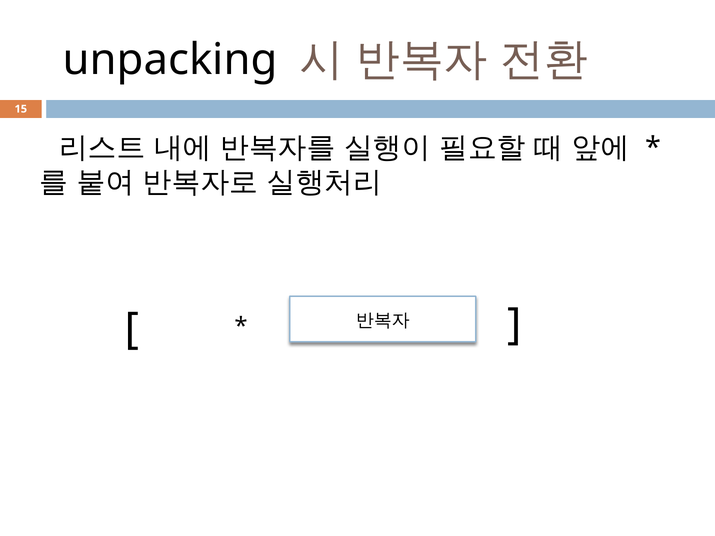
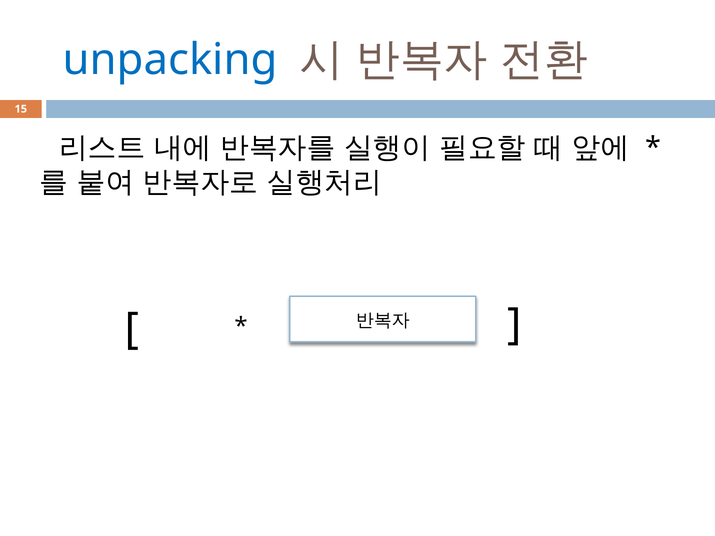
unpacking colour: black -> blue (170, 60)
